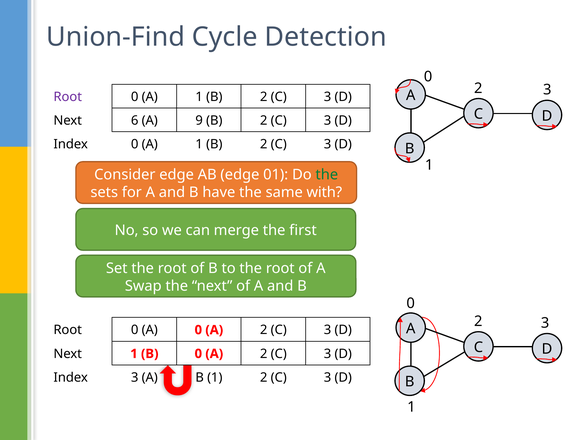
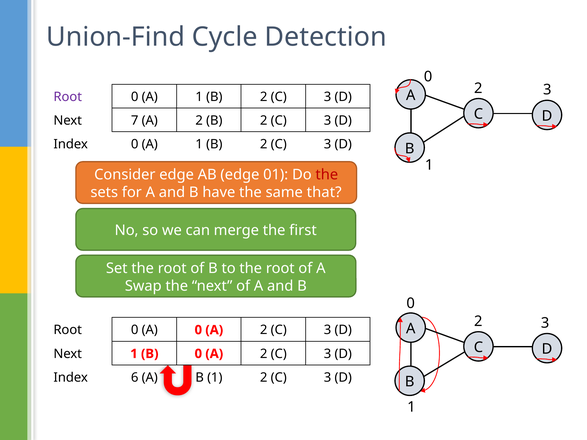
6: 6 -> 7 (135, 121)
9: 9 -> 2 (199, 121)
the colour: green -> red (327, 175)
with: with -> that (324, 192)
Index 3: 3 -> 6 (135, 378)
